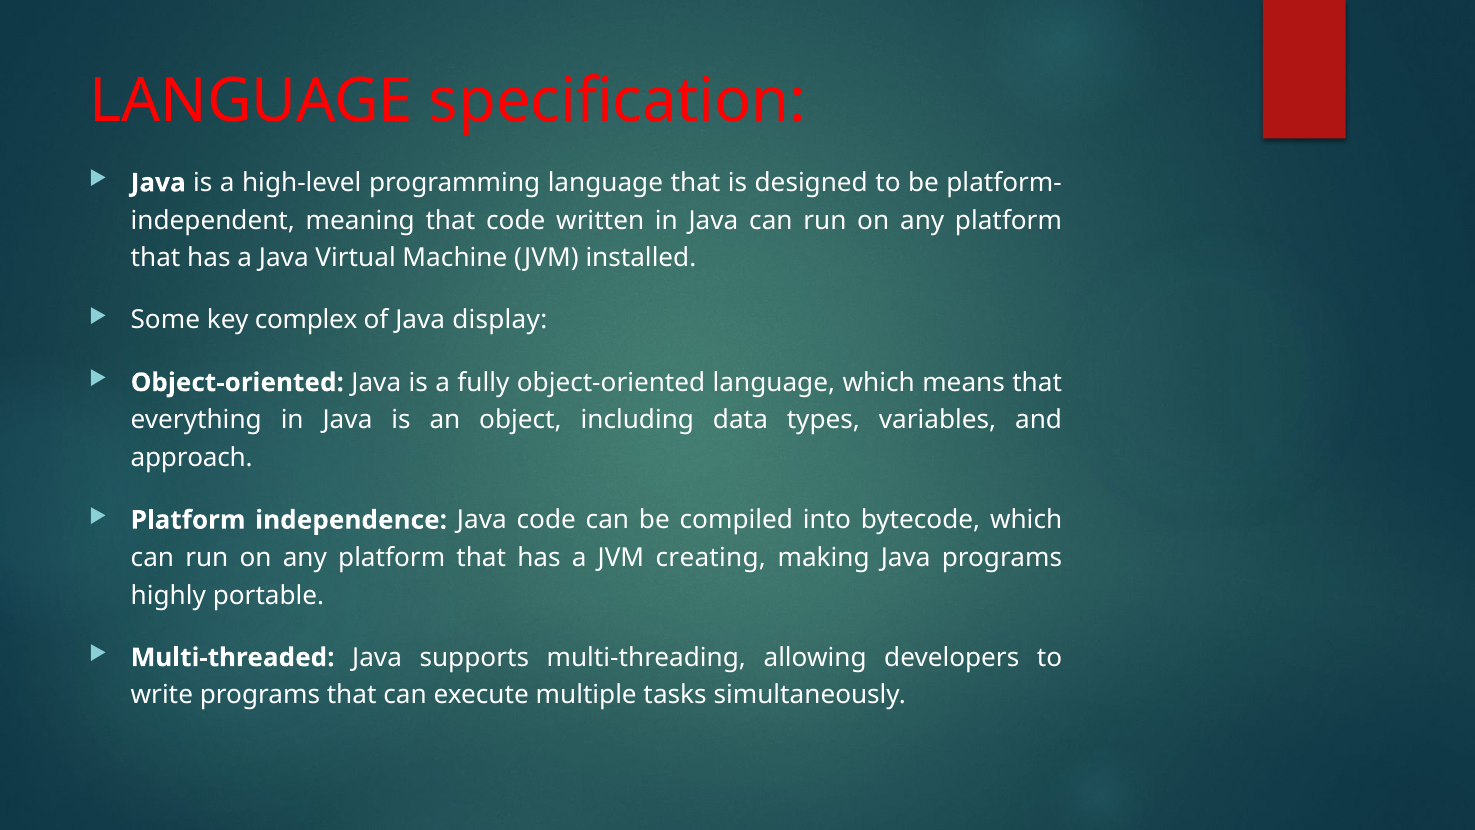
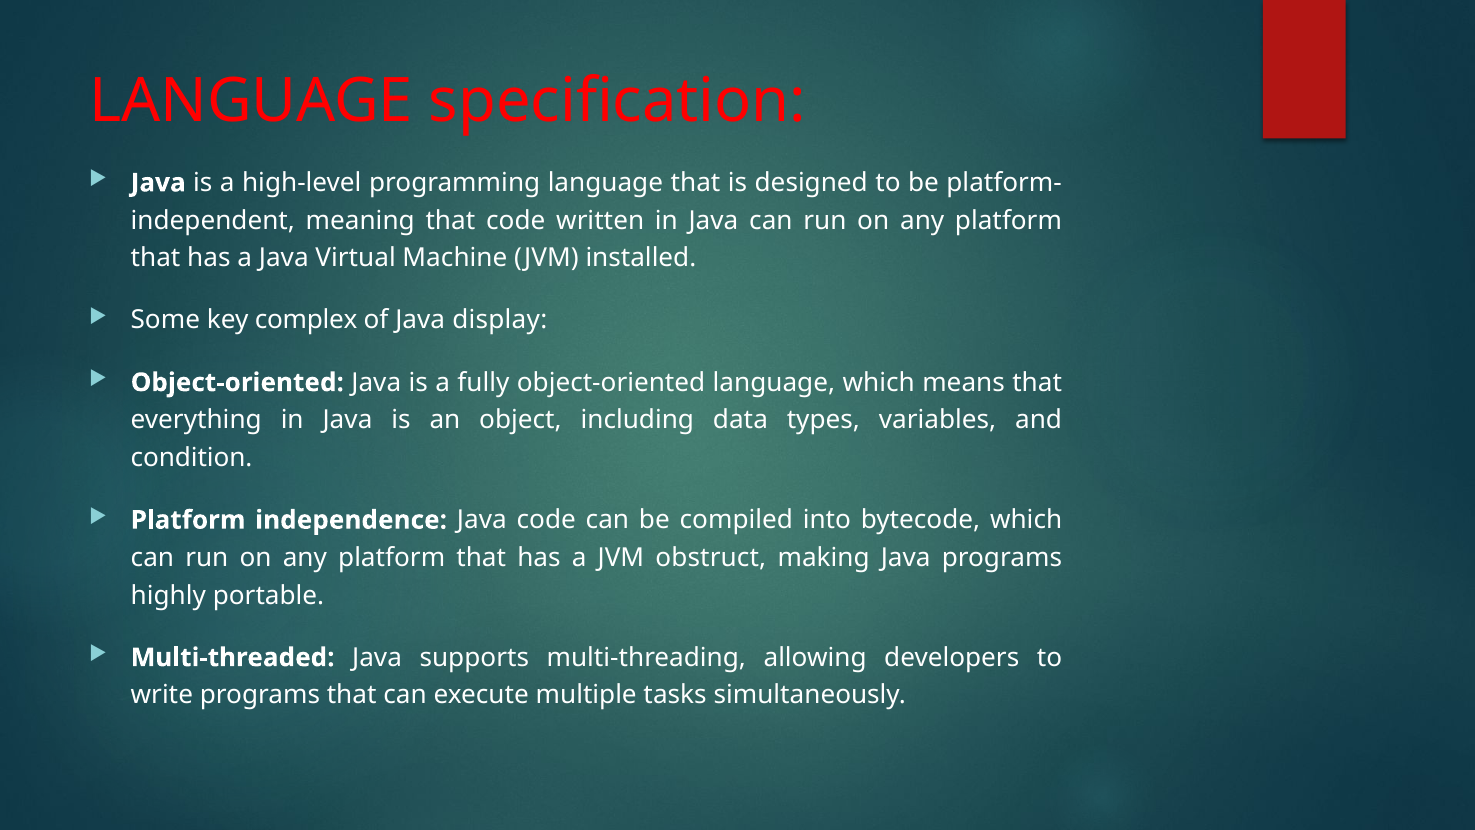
approach: approach -> condition (192, 458)
creating: creating -> obstruct (711, 558)
